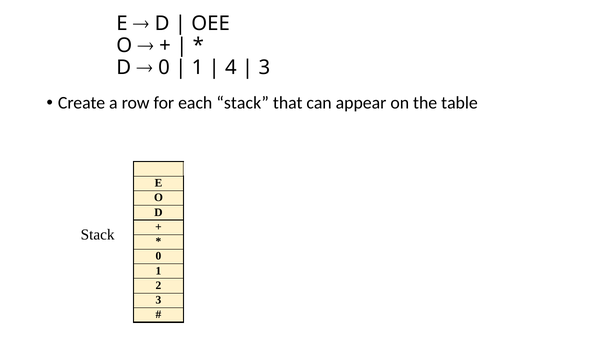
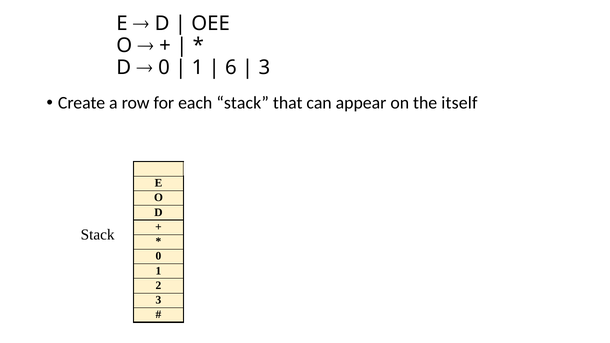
4: 4 -> 6 (231, 68)
table: table -> itself (459, 103)
